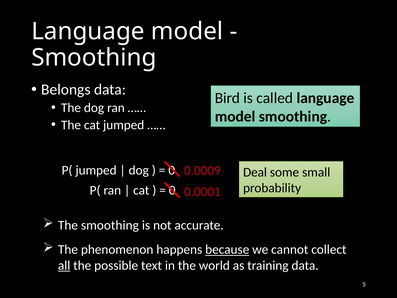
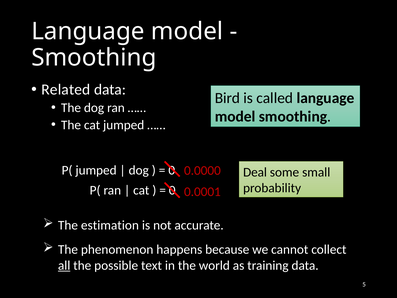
Belongs: Belongs -> Related (66, 89)
0.0009: 0.0009 -> 0.0000 (202, 170)
The smoothing: smoothing -> estimation (110, 225)
because underline: present -> none (227, 249)
